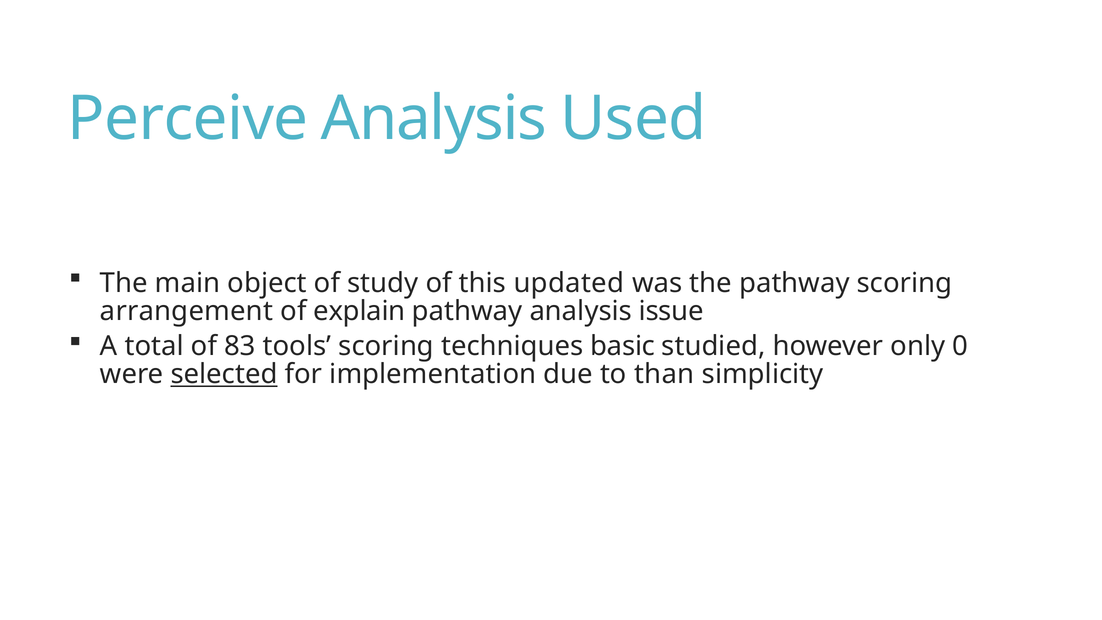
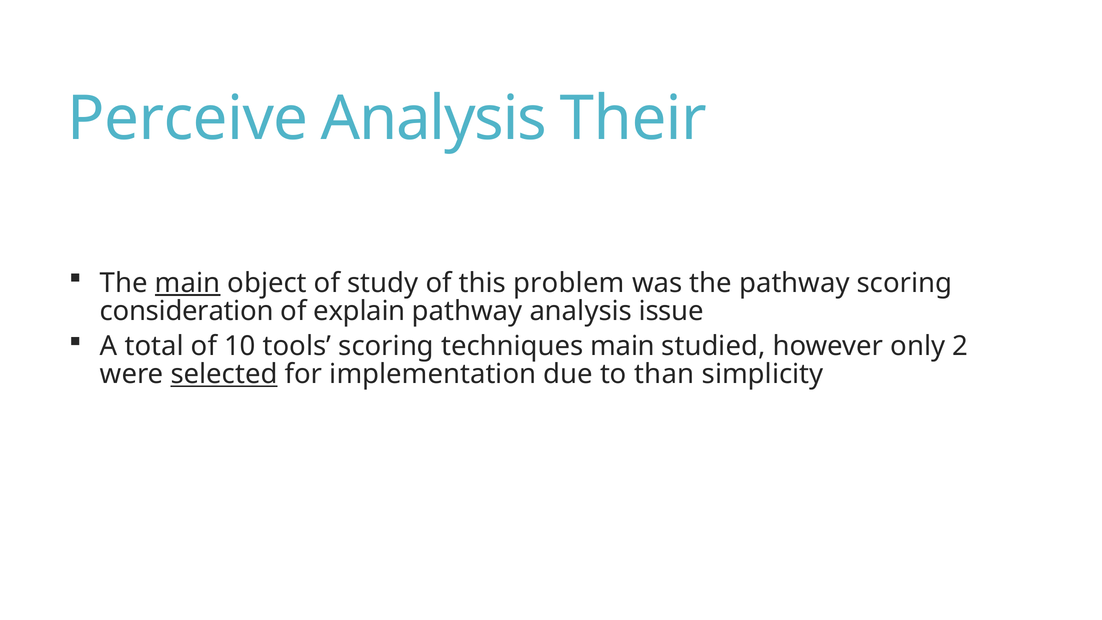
Used: Used -> Their (633, 119)
main underline: none -> present (188, 283)
updated: updated -> problem (569, 283)
arrangement: arrangement -> consideration (187, 311)
83: 83 -> 10 (240, 346)
techniques basic: basic -> main (623, 346)
0: 0 -> 2 (960, 346)
